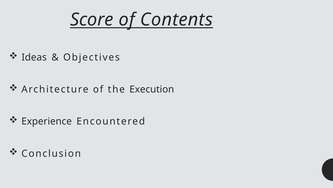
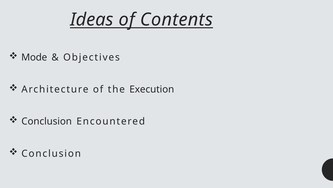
Score: Score -> Ideas (92, 19)
Ideas: Ideas -> Mode (34, 57)
Experience: Experience -> Conclusion (47, 121)
